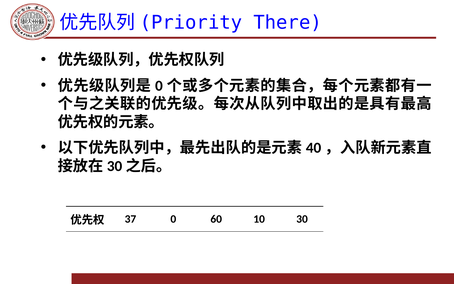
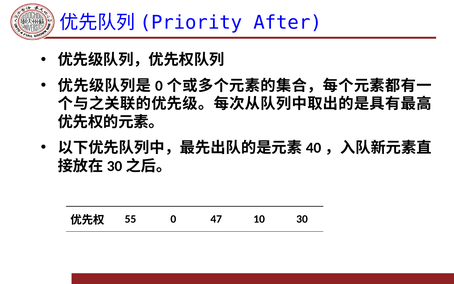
There: There -> After (288, 23)
37: 37 -> 55 (130, 219)
60: 60 -> 47 (216, 219)
